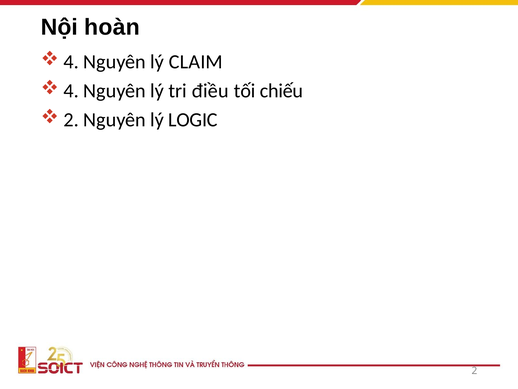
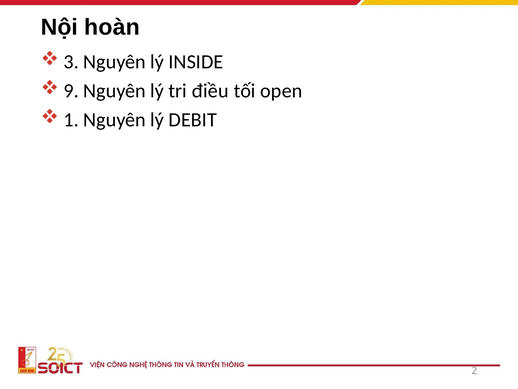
4: 4 -> 3 (71, 62)
CLAIM: CLAIM -> INSIDE (196, 62)
4: 4 -> 9 (71, 91)
chiếu: chiếu -> open (281, 91)
2: 2 -> 1 (71, 120)
LOGIC: LOGIC -> DEBIT (193, 120)
